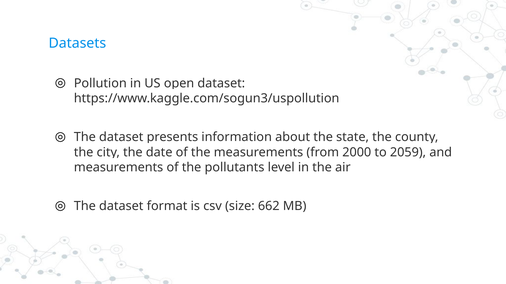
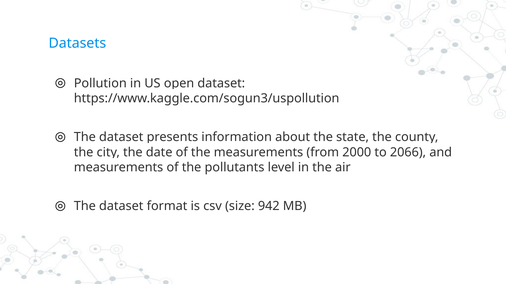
2059: 2059 -> 2066 (408, 153)
662: 662 -> 942 (269, 207)
